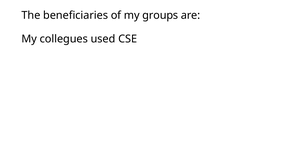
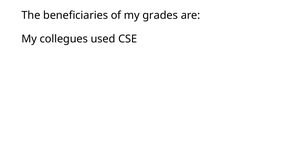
groups: groups -> grades (160, 15)
